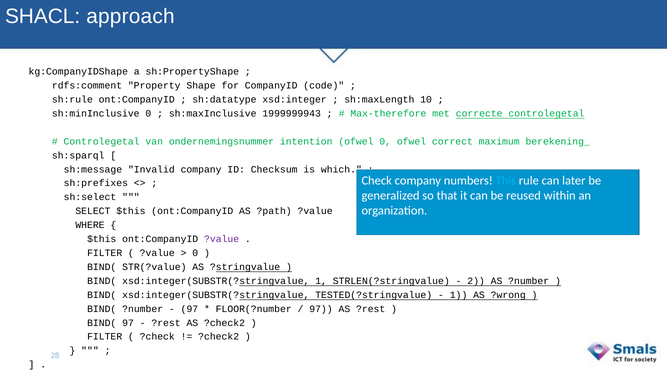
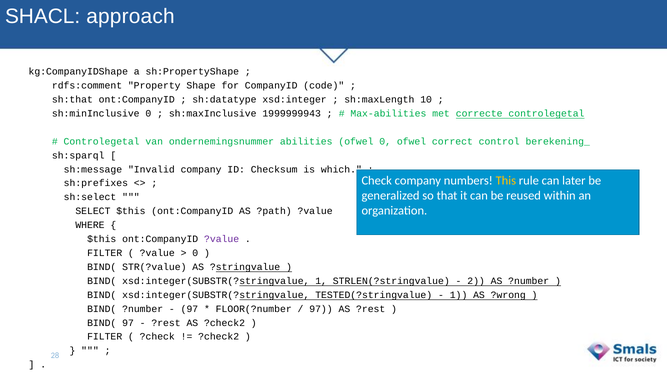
sh:rule: sh:rule -> sh:that (72, 100)
Max-therefore: Max-therefore -> Max-abilities (388, 114)
intention: intention -> abilities (306, 141)
maximum: maximum -> control (499, 141)
This colour: light blue -> yellow (506, 181)
